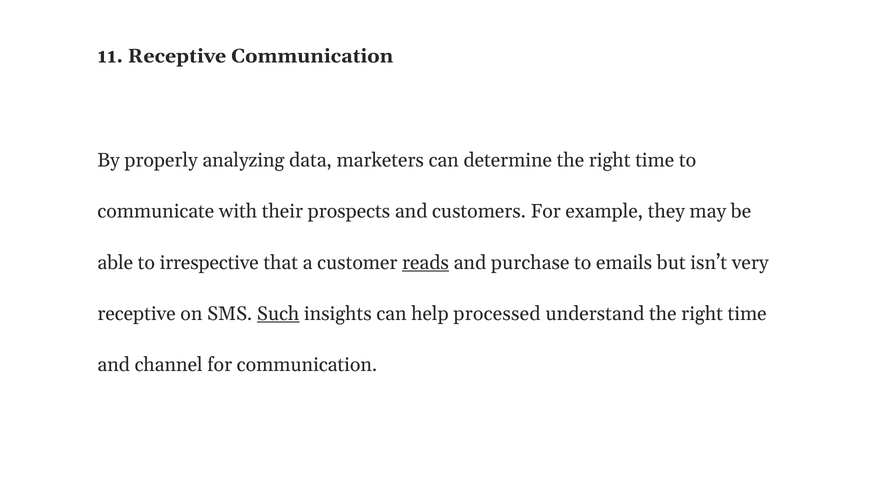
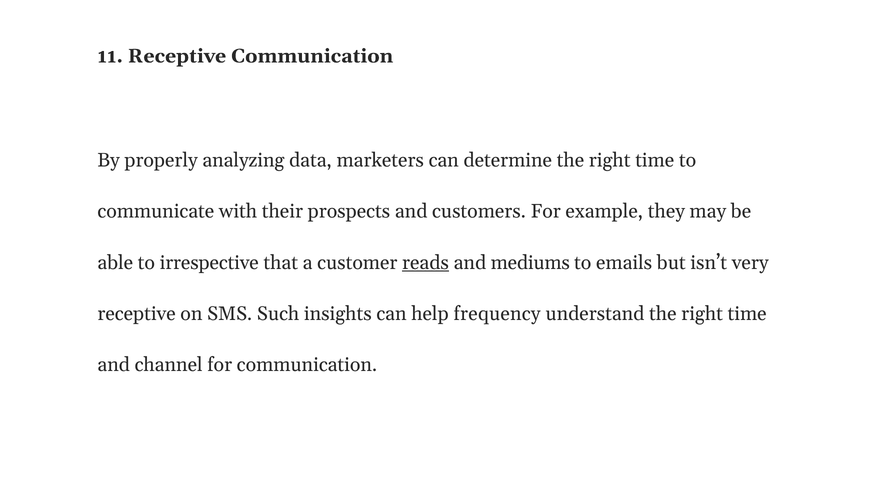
purchase: purchase -> mediums (530, 263)
Such underline: present -> none (278, 314)
processed: processed -> frequency (497, 314)
